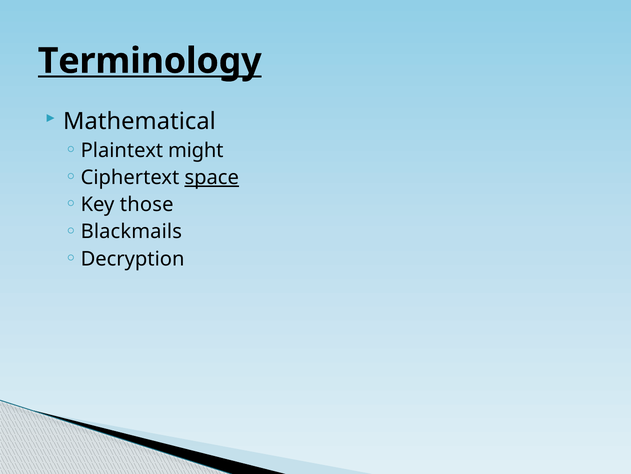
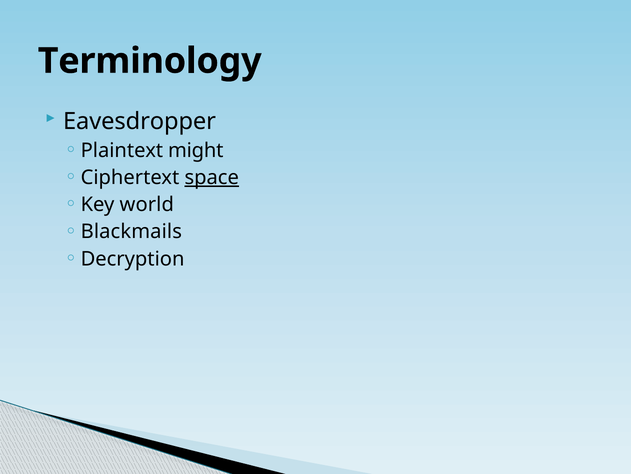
Terminology underline: present -> none (150, 61)
Mathematical: Mathematical -> Eavesdropper (140, 121)
those: those -> world (147, 204)
